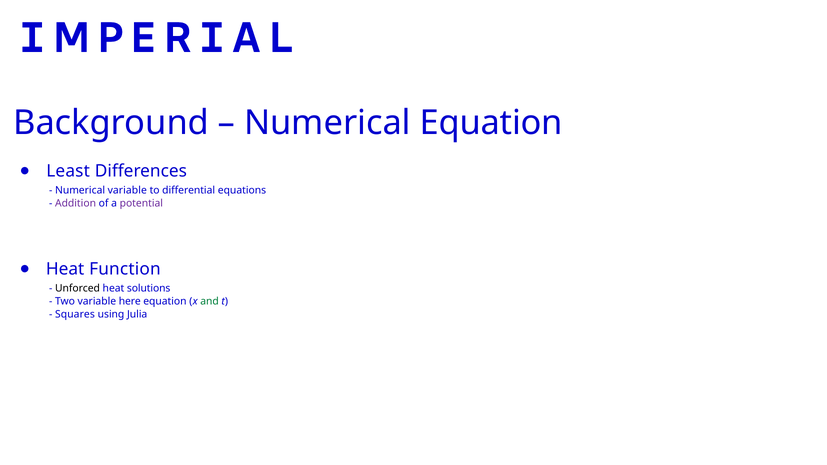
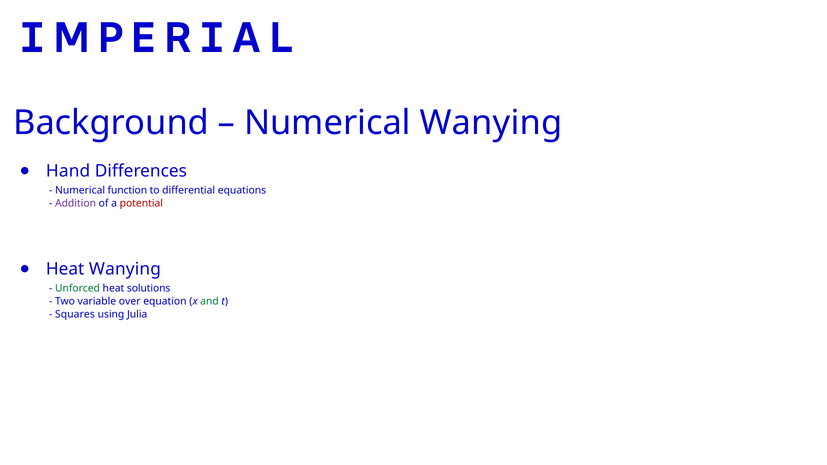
Numerical Equation: Equation -> Wanying (491, 123)
Least: Least -> Hand (68, 171)
Numerical variable: variable -> function (127, 191)
potential colour: purple -> red (141, 204)
Heat Function: Function -> Wanying (125, 269)
Unforced colour: black -> green (77, 288)
here: here -> over (130, 301)
